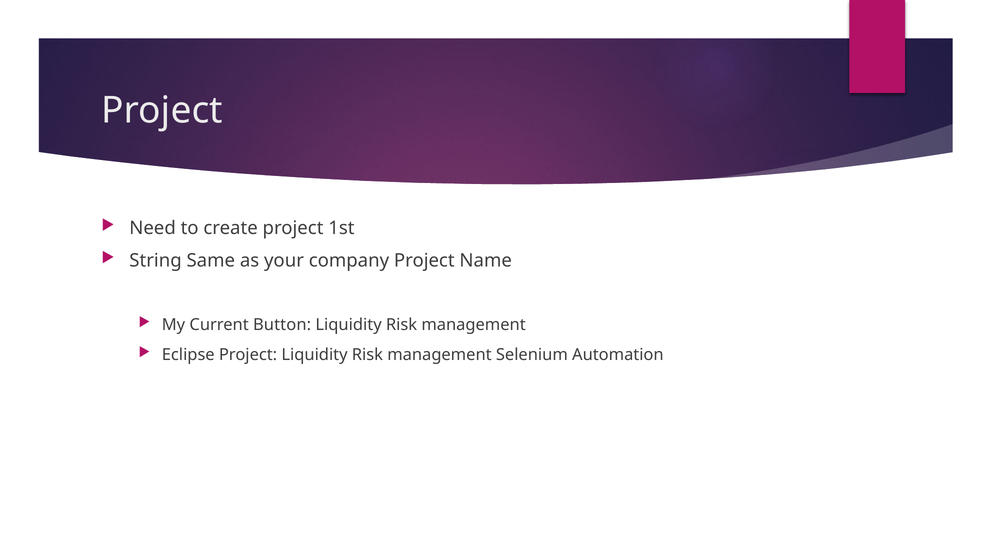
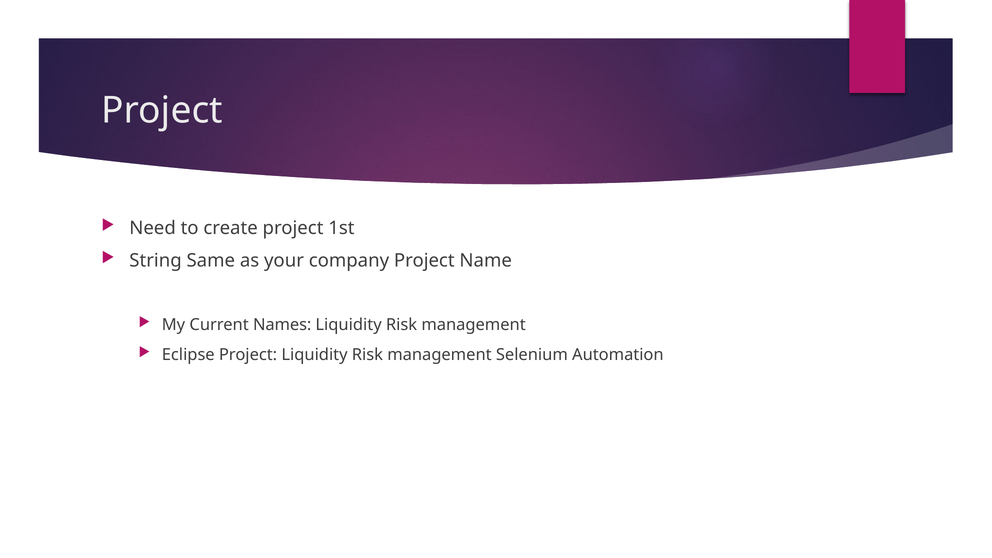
Button: Button -> Names (282, 325)
